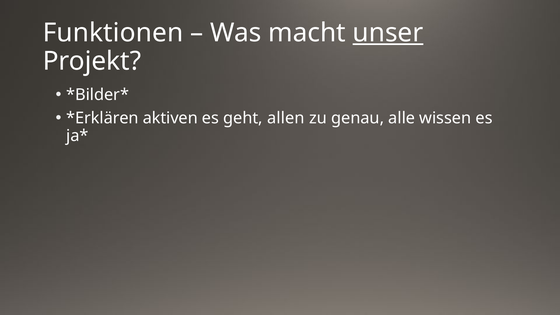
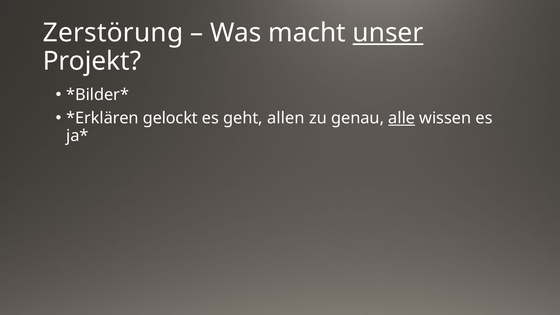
Funktionen: Funktionen -> Zerstörung (113, 33)
aktiven: aktiven -> gelockt (170, 118)
alle underline: none -> present (402, 118)
